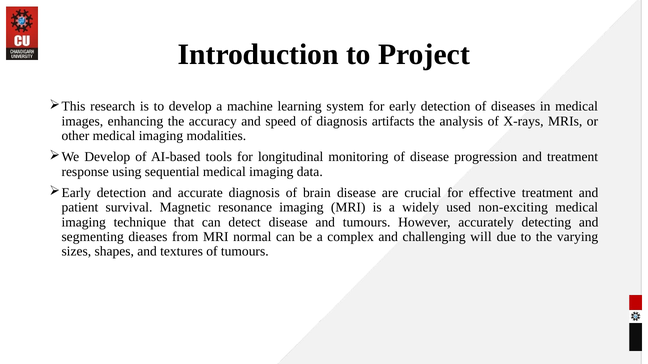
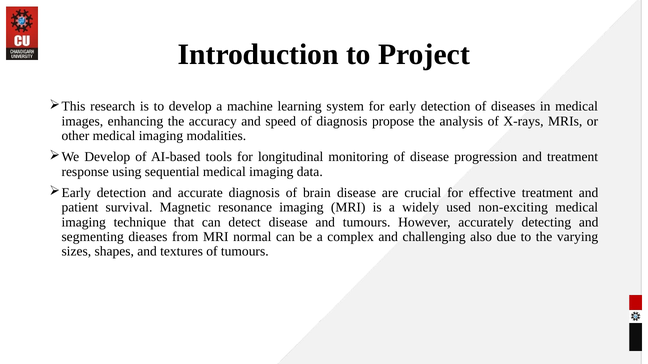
artifacts: artifacts -> propose (393, 121)
will: will -> also (481, 237)
